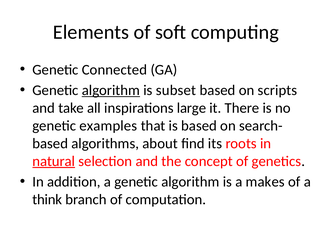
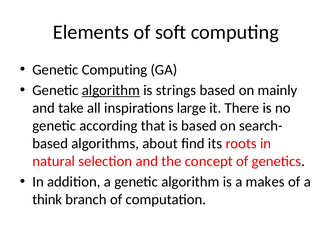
Genetic Connected: Connected -> Computing (115, 70)
subset: subset -> strings (176, 90)
scripts: scripts -> mainly (278, 90)
examples: examples -> according (108, 126)
natural underline: present -> none (54, 161)
